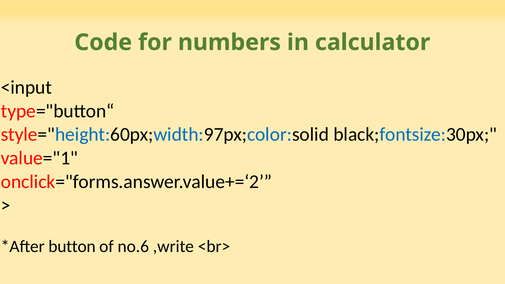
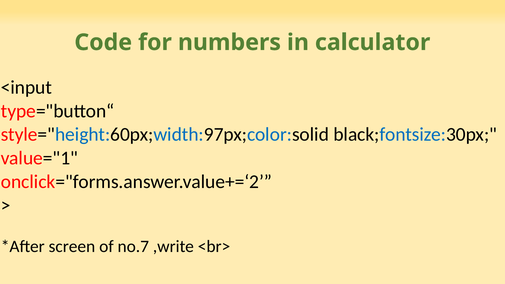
button: button -> screen (72, 247)
no.6: no.6 -> no.7 (133, 247)
